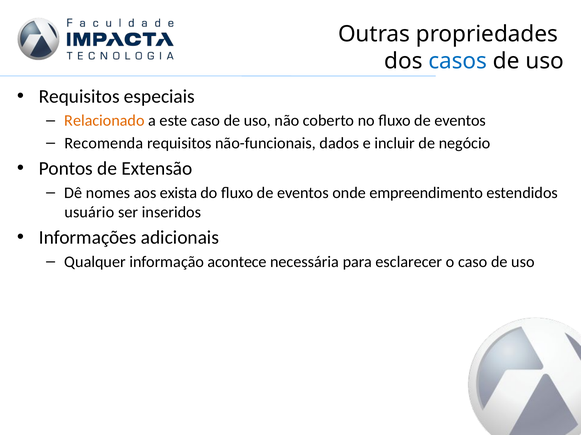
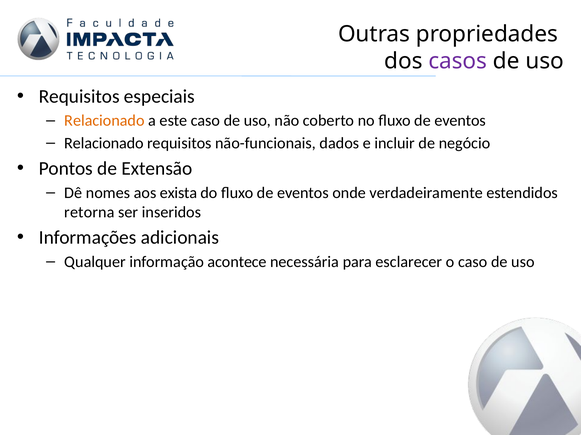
casos colour: blue -> purple (458, 61)
Recomenda: Recomenda -> Relacionado (104, 143)
empreendimento: empreendimento -> verdadeiramente (426, 193)
usuário: usuário -> retorna (89, 213)
